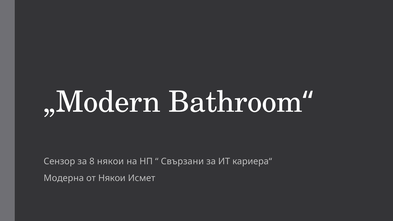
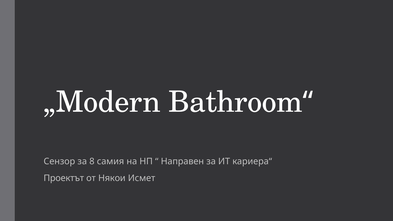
8 някои: някои -> самия (111, 161)
Свързани: Свързани -> Направен (182, 161)
Модерна: Модерна -> Проектът (64, 178)
